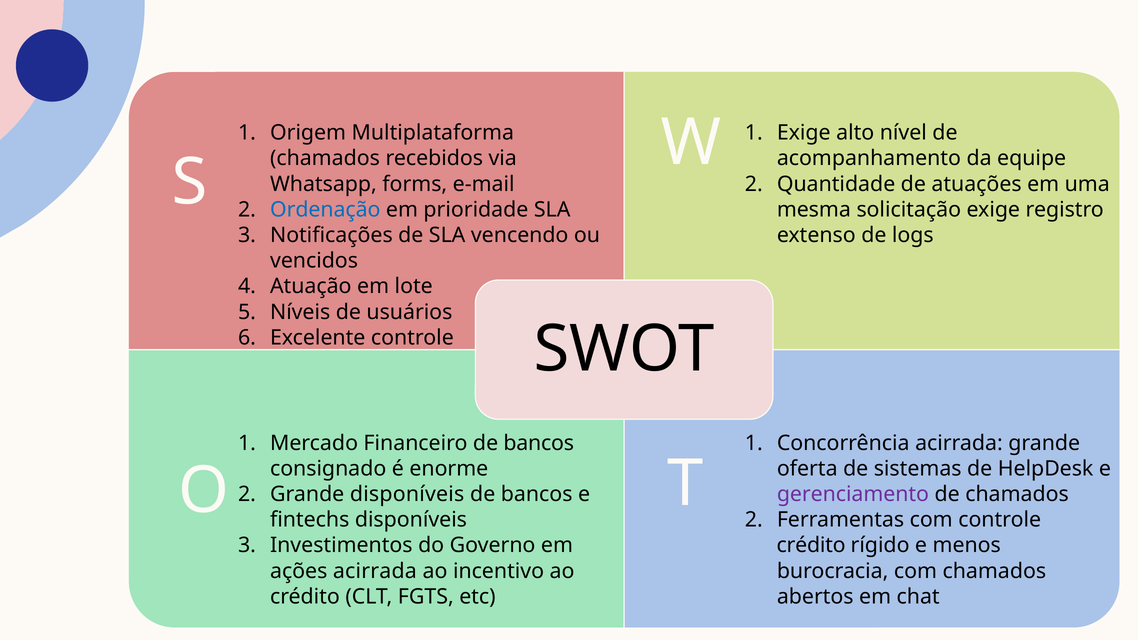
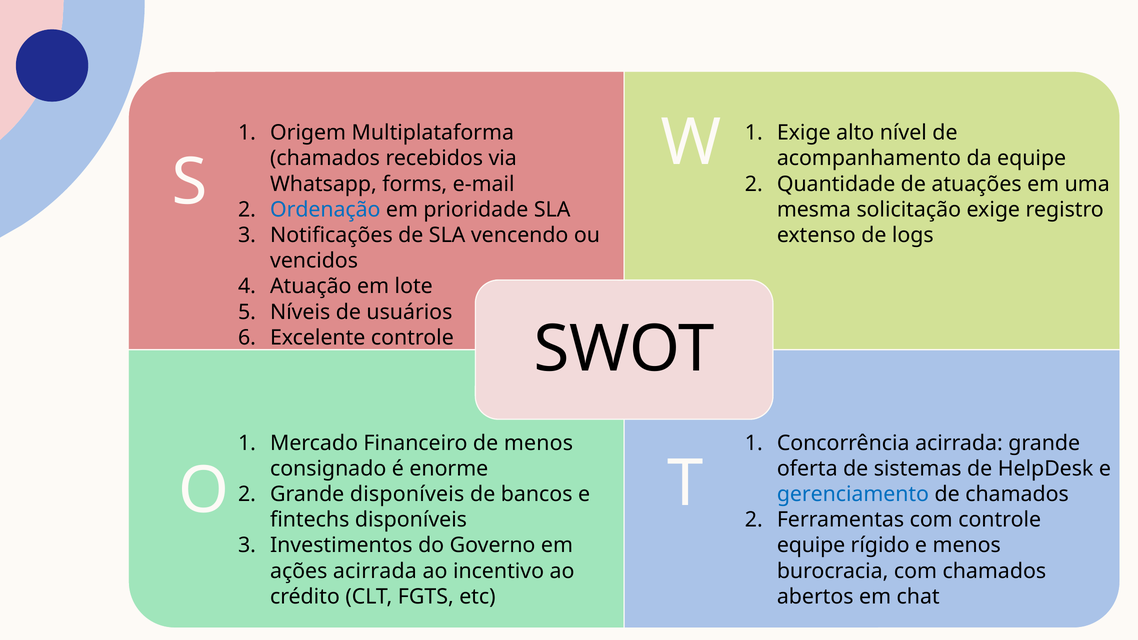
Financeiro de bancos: bancos -> menos (539, 443)
gerenciamento colour: purple -> blue (853, 494)
crédito: crédito -> equipe (811, 546)
